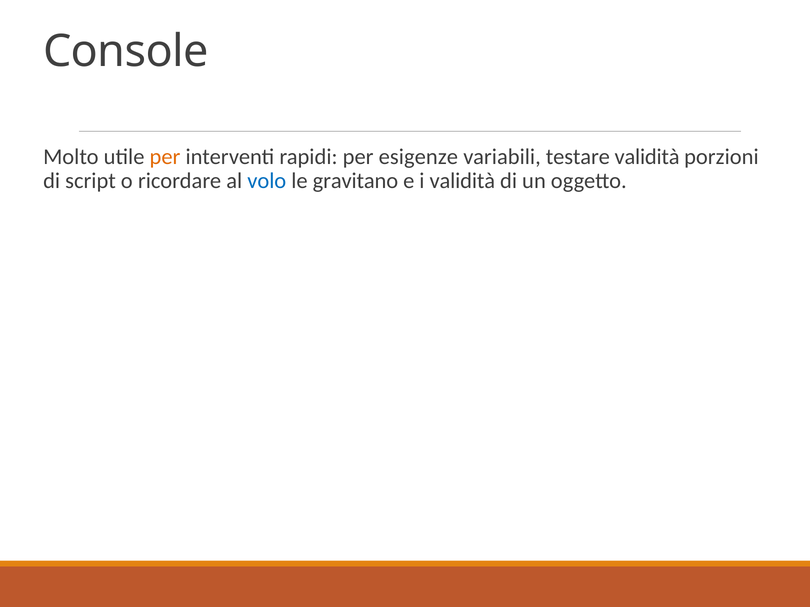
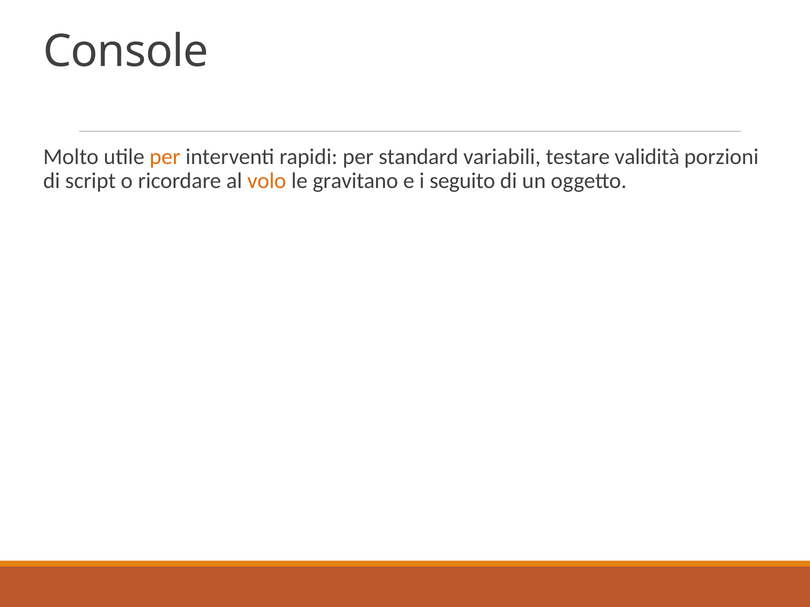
esigenze: esigenze -> standard (419, 157)
volo colour: blue -> orange (267, 181)
i validità: validità -> seguito (462, 181)
